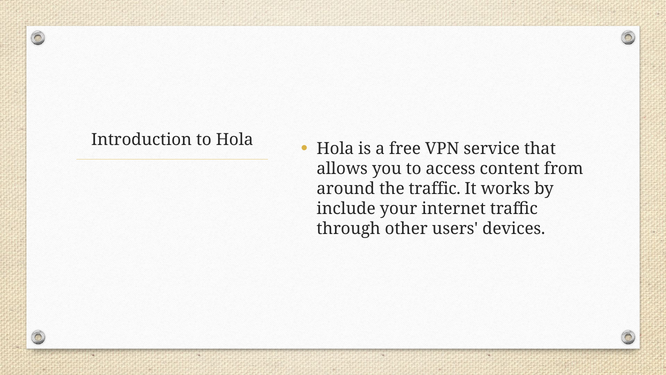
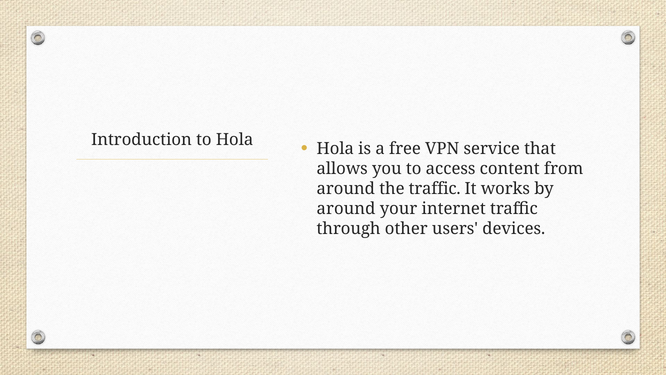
include: include -> around (346, 208)
